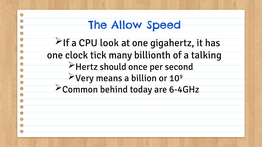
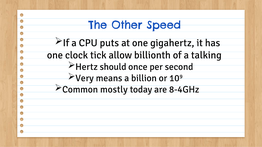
Allow: Allow -> Other (127, 25)
look: look -> puts (109, 43)
many: many -> allow (120, 55)
behind: behind -> mostly (114, 90)
6-4GHz: 6-4GHz -> 8-4GHz (184, 90)
